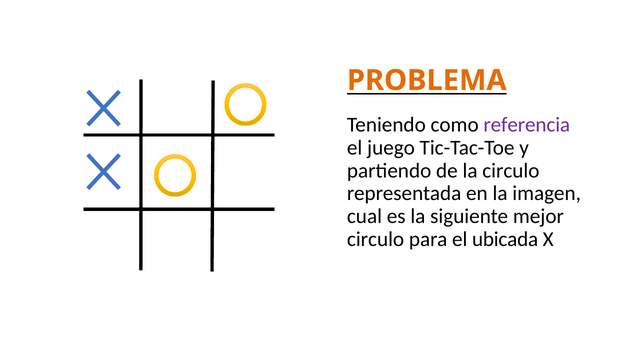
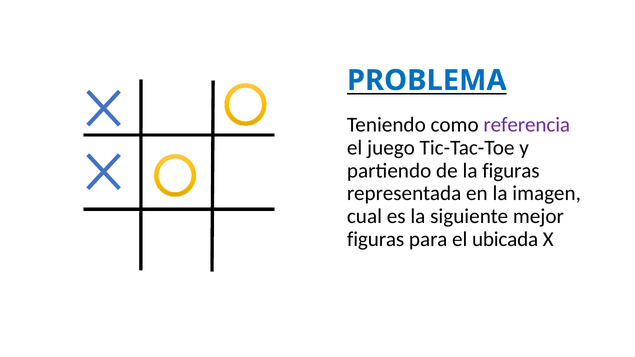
PROBLEMA colour: orange -> blue (427, 80)
la circulo: circulo -> figuras (511, 171)
circulo: circulo -> figuras (376, 239)
